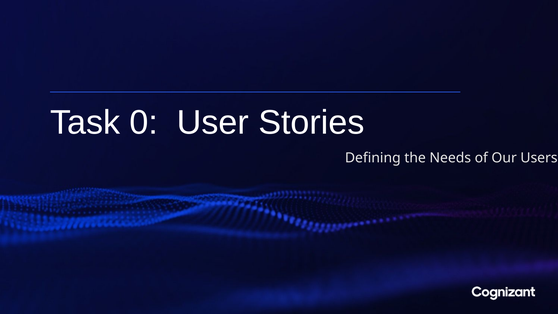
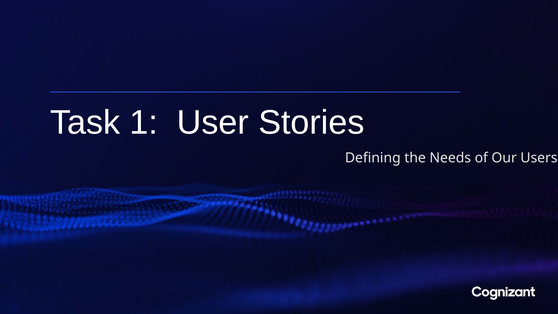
0: 0 -> 1 (144, 123)
